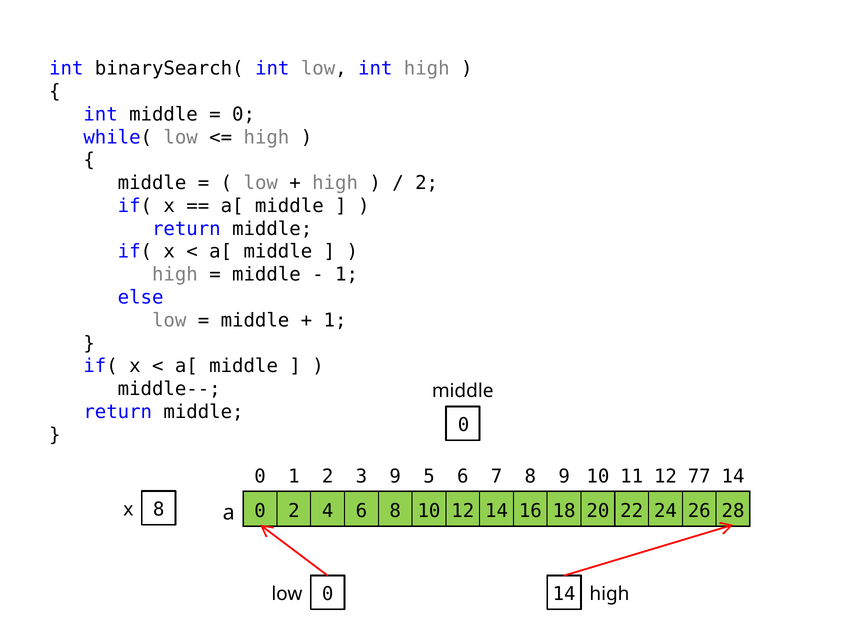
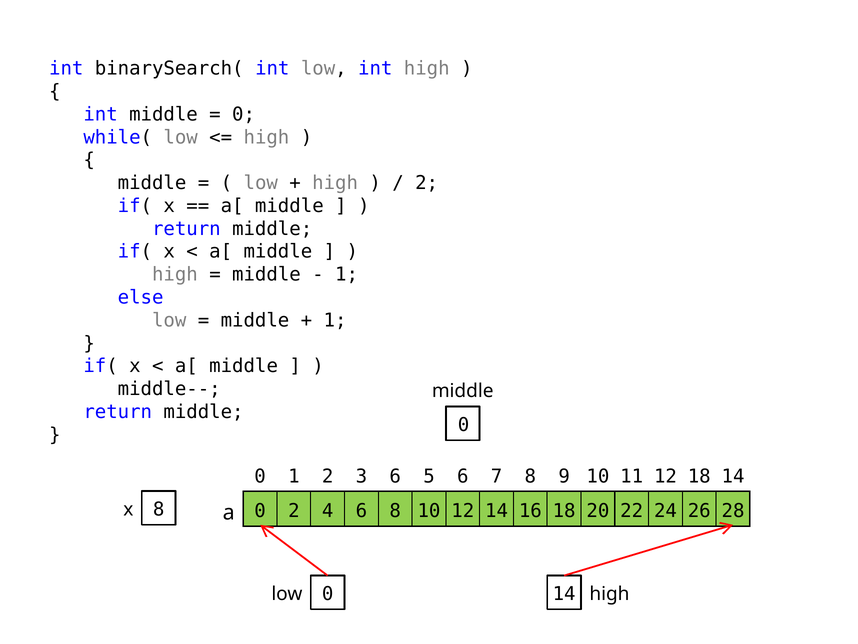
3 9: 9 -> 6 (395, 476)
12 77: 77 -> 18 (699, 476)
